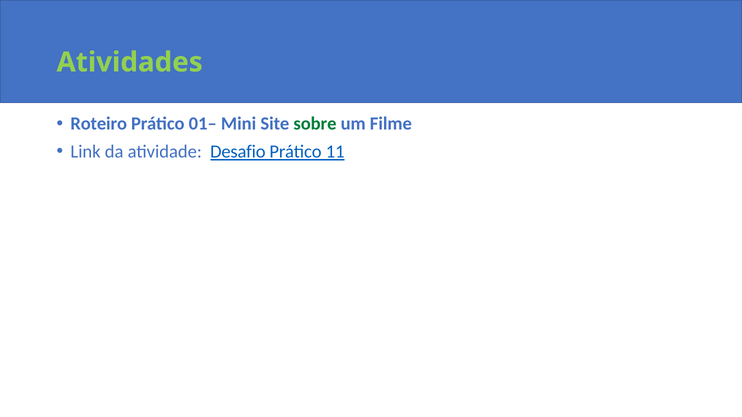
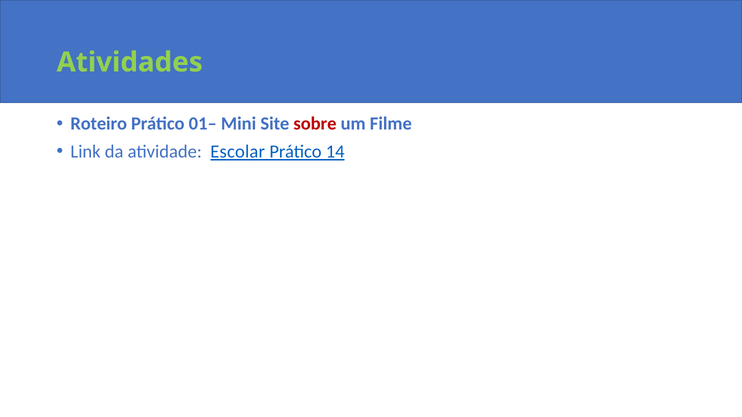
sobre colour: green -> red (315, 124)
Desafio: Desafio -> Escolar (238, 152)
11: 11 -> 14 (335, 152)
